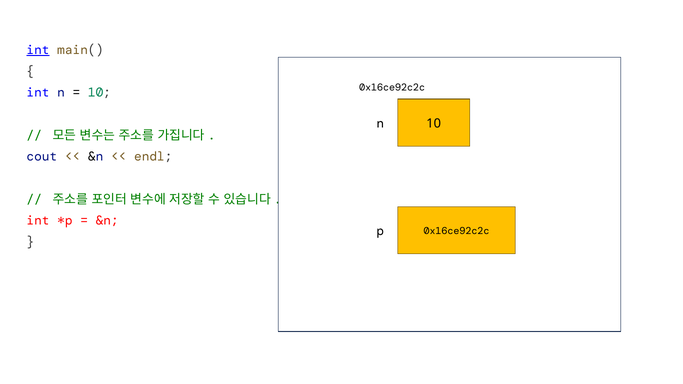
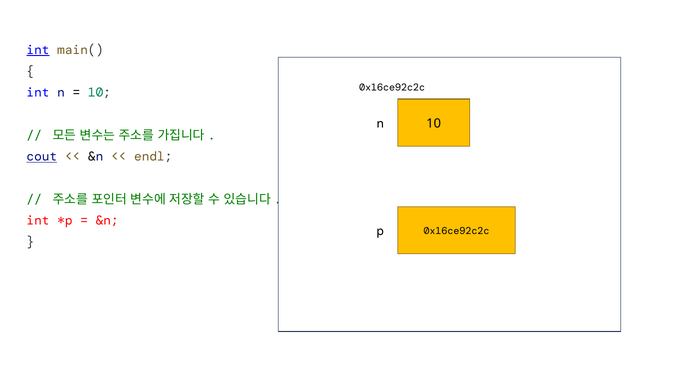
cout underline: none -> present (42, 157)
